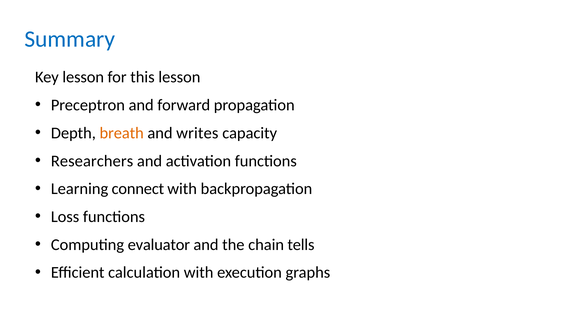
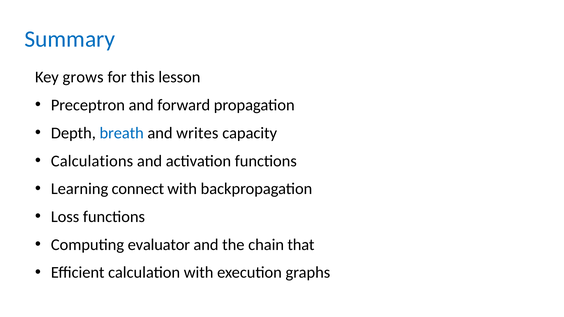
Key lesson: lesson -> grows (83, 77)
breath colour: orange -> blue (122, 133)
Researchers: Researchers -> Calculations (92, 161)
tells: tells -> that (301, 245)
